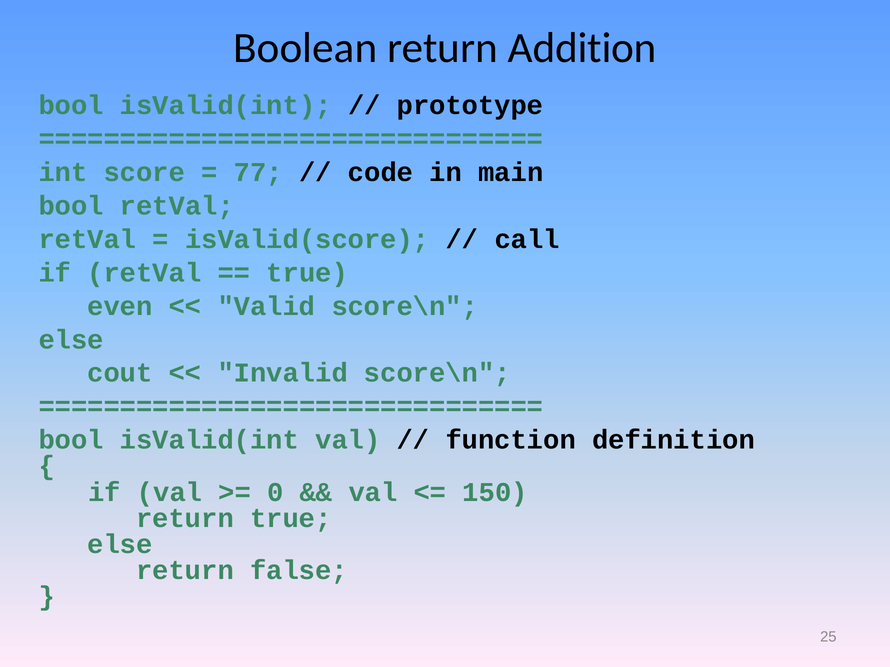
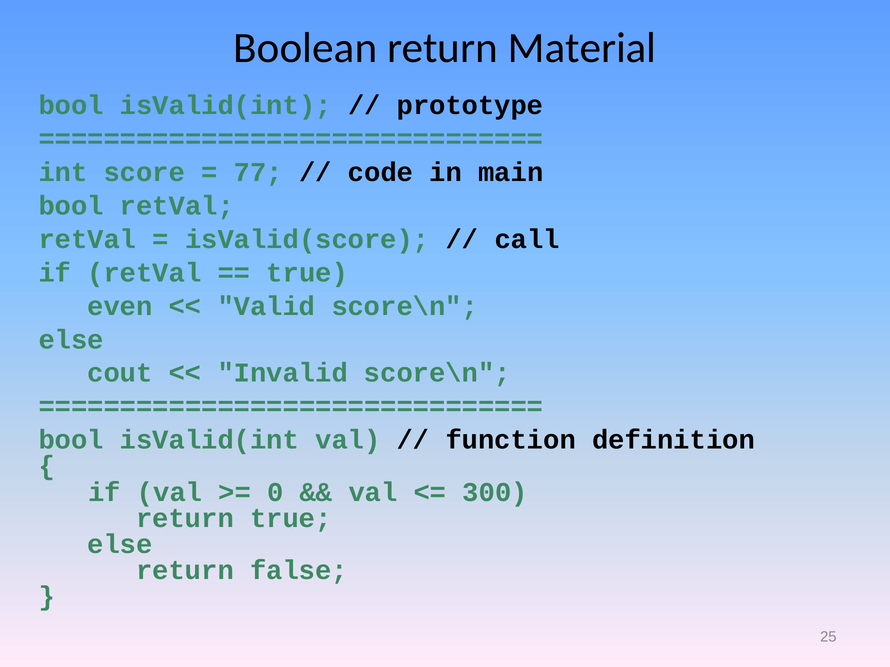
Addition: Addition -> Material (582, 48)
150: 150 -> 300 (495, 492)
